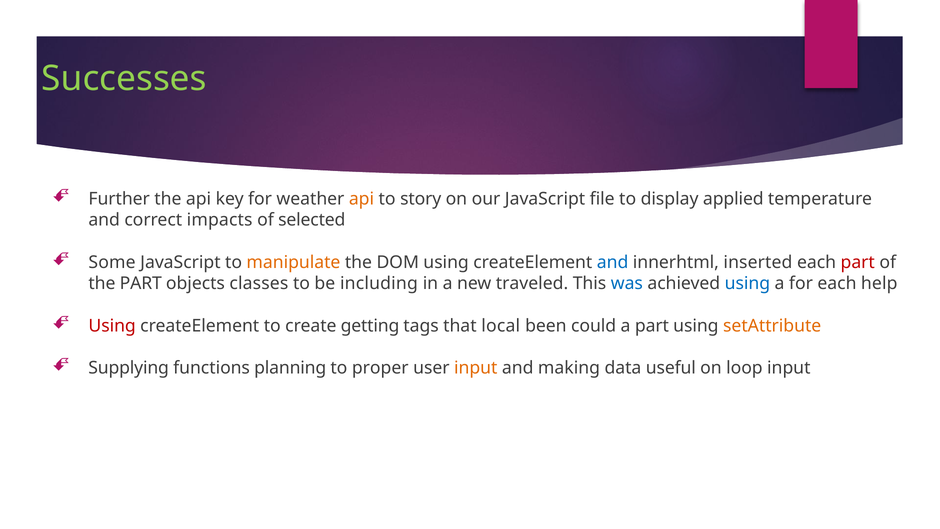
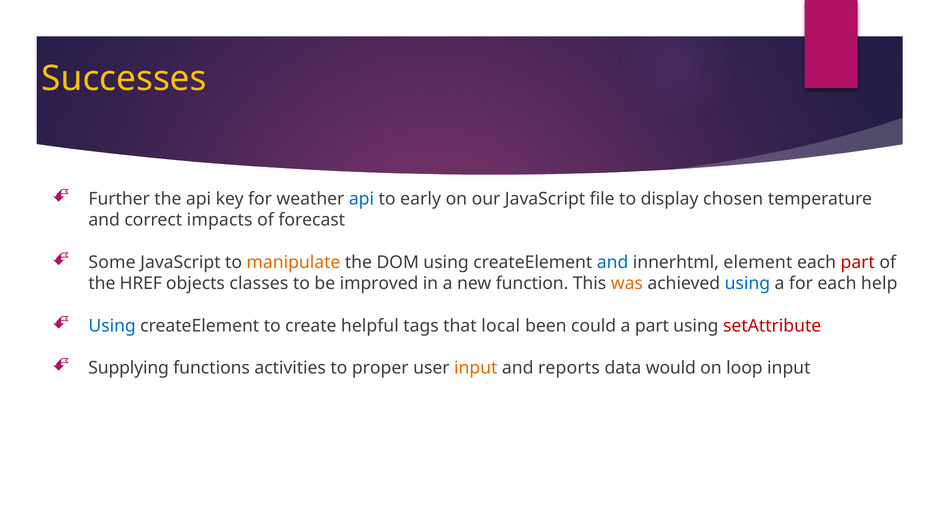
Successes colour: light green -> yellow (124, 79)
api colour: orange -> blue (361, 199)
story: story -> early (421, 199)
applied: applied -> chosen (733, 199)
selected: selected -> forecast (312, 220)
inserted: inserted -> element (758, 262)
the PART: PART -> HREF (141, 283)
including: including -> improved (379, 283)
traveled: traveled -> function (532, 283)
was colour: blue -> orange (627, 283)
Using colour: red -> blue (112, 326)
getting: getting -> helpful (370, 326)
setAttribute colour: orange -> red (772, 326)
planning: planning -> activities (290, 368)
making: making -> reports (569, 368)
useful: useful -> would (671, 368)
